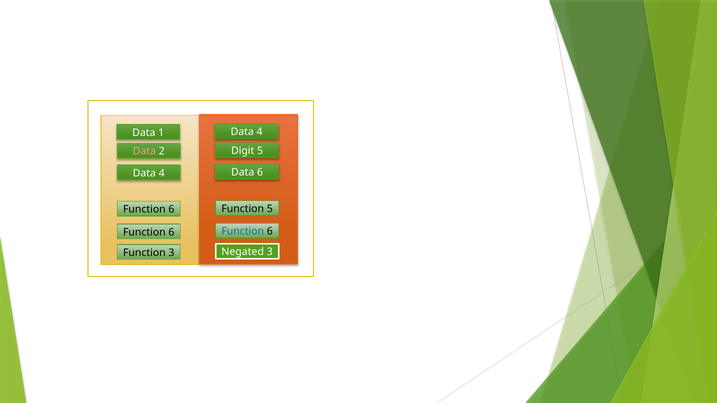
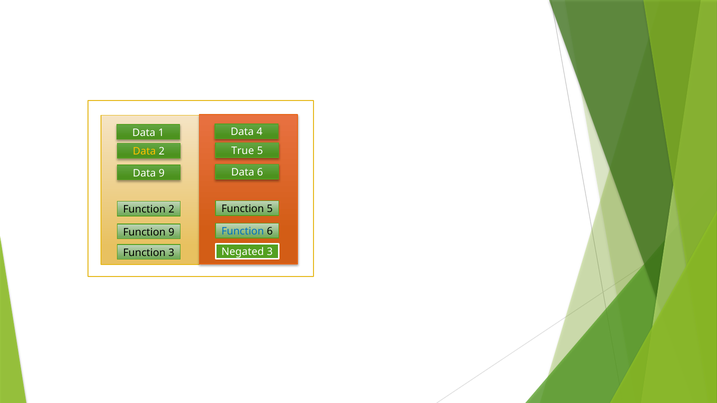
Digit: Digit -> True (243, 151)
Data colour: pink -> yellow (144, 152)
4: 4 -> 9 (162, 173)
6: 6 -> 2 (171, 210)
6: 6 -> 9 (171, 232)
